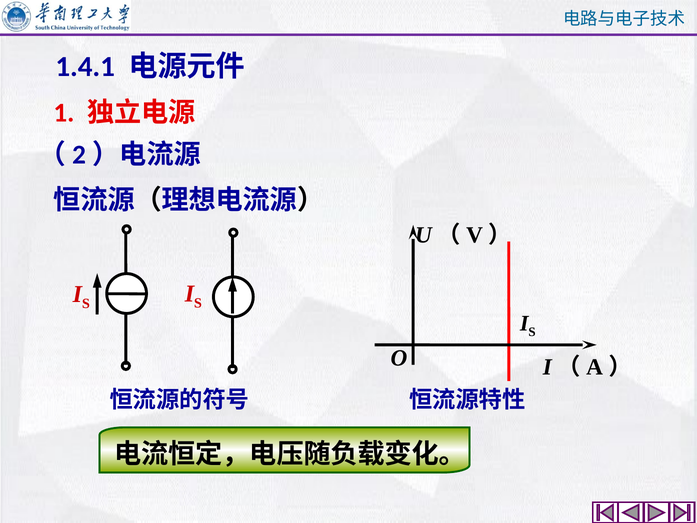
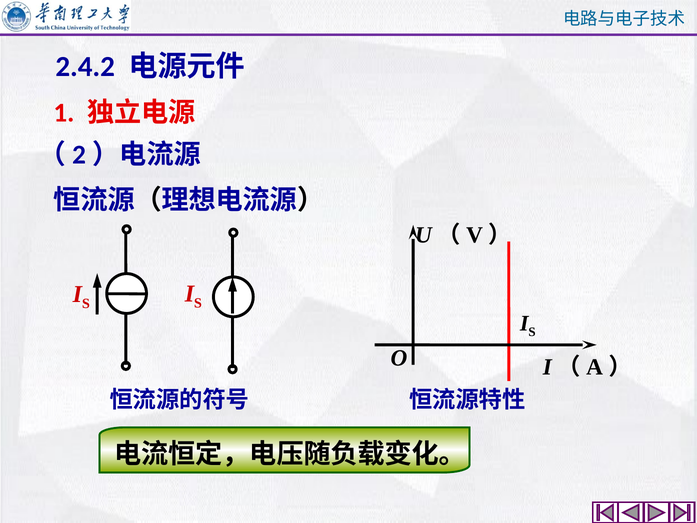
1.4.1: 1.4.1 -> 2.4.2 (85, 67)
